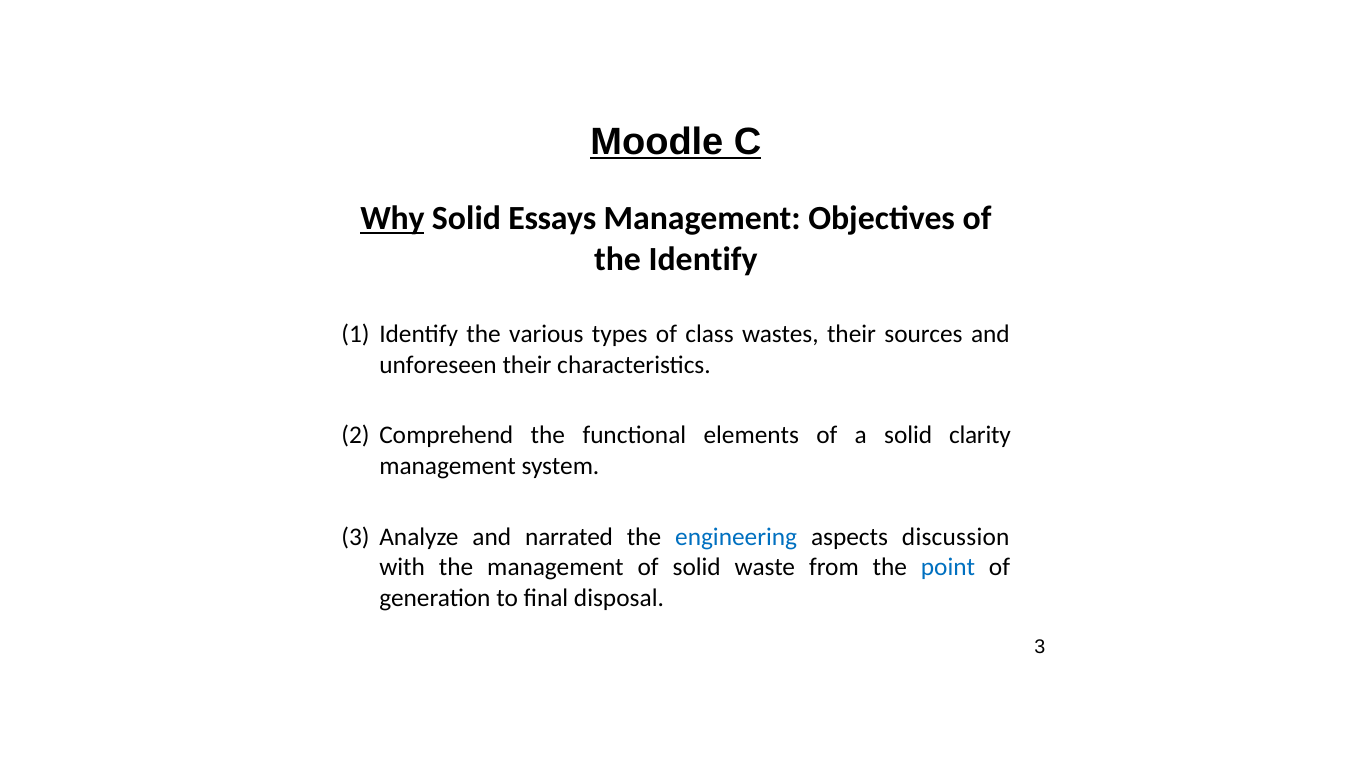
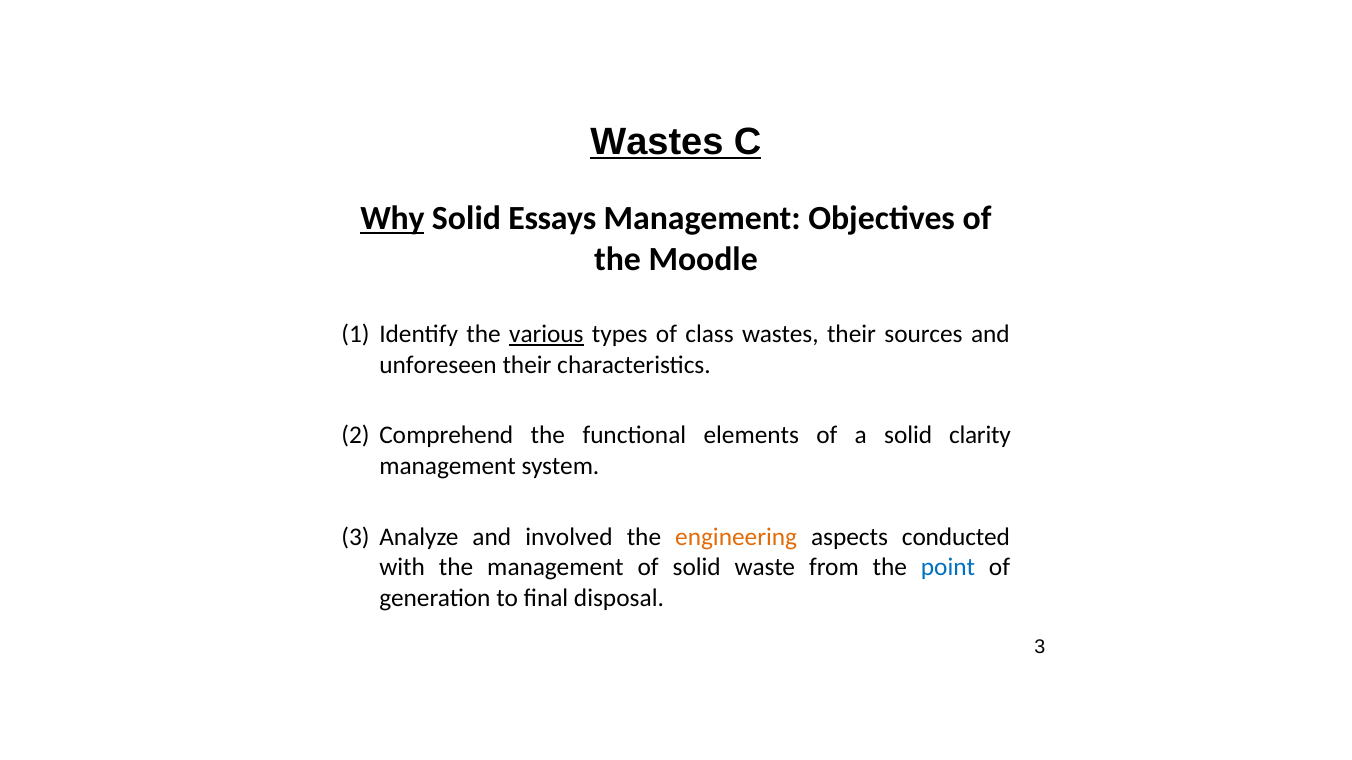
Moodle: Moodle -> Wastes (657, 142)
the Identify: Identify -> Moodle (703, 259)
various underline: none -> present (546, 334)
narrated: narrated -> involved (569, 537)
engineering colour: blue -> orange (736, 537)
discussion: discussion -> conducted (956, 537)
